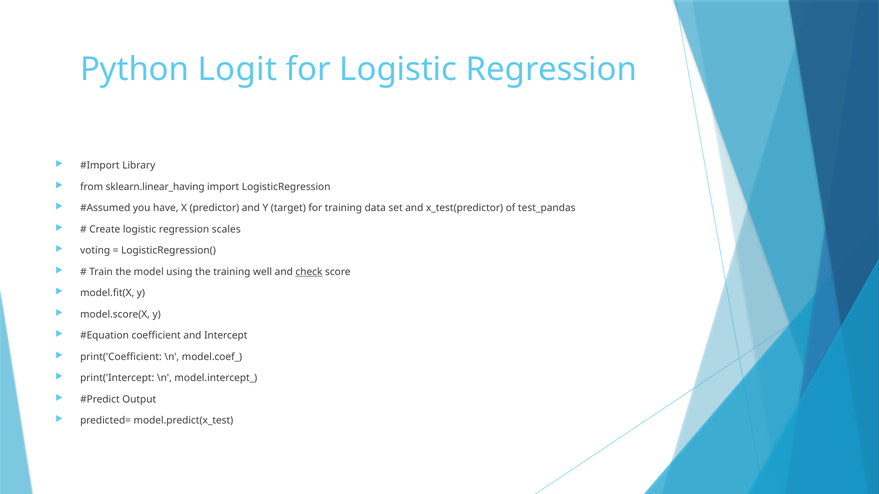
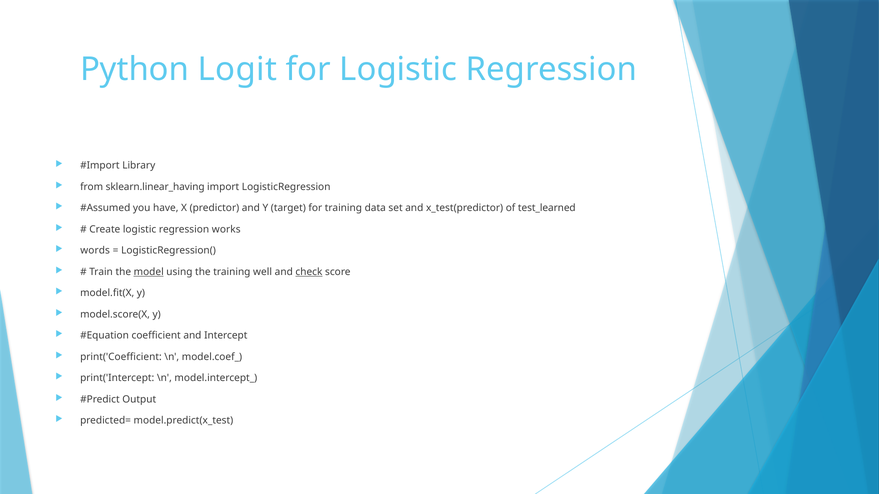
test_pandas: test_pandas -> test_learned (547, 208)
scales: scales -> works (226, 230)
voting: voting -> words (95, 251)
model underline: none -> present (149, 272)
